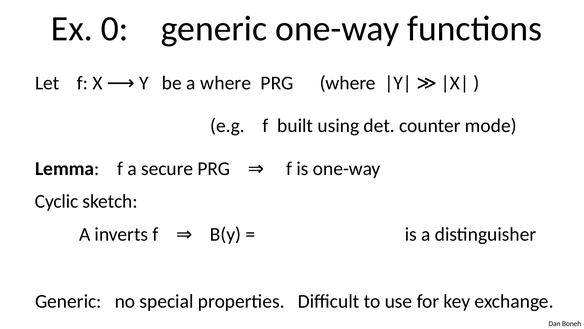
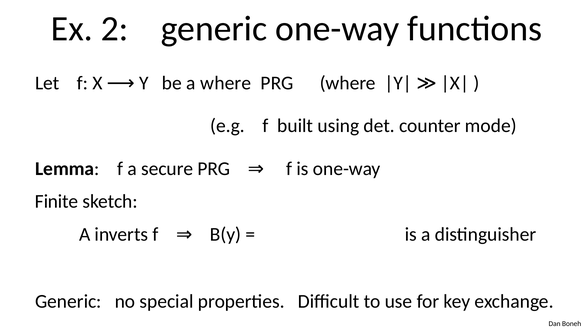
0: 0 -> 2 (115, 29)
Cyclic: Cyclic -> Finite (57, 201)
